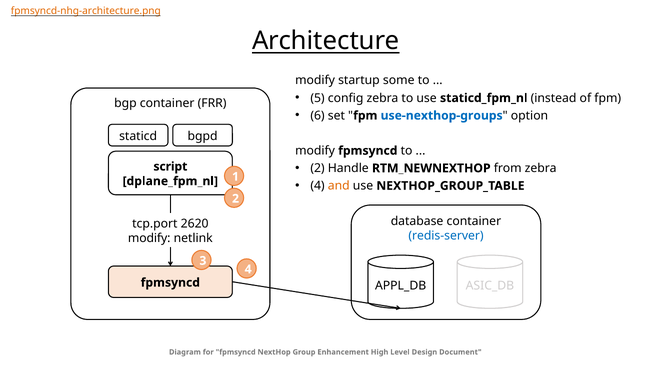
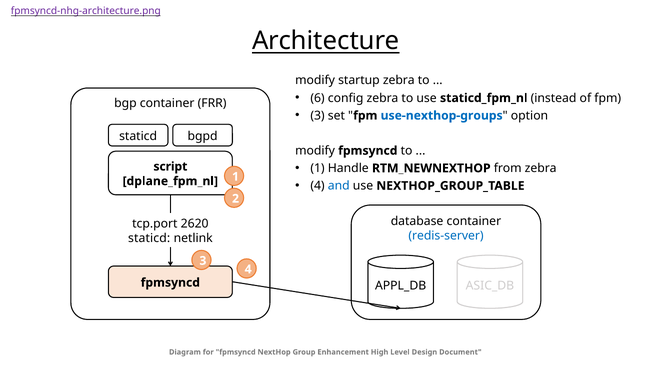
fpmsyncd-nhg-architecture.png colour: orange -> purple (86, 11)
startup some: some -> zebra (399, 80)
5: 5 -> 6 (318, 98)
6: 6 -> 3 (318, 116)
2: 2 -> 1 (318, 168)
and colour: orange -> blue (339, 186)
modify: modify -> staticd (149, 238)
